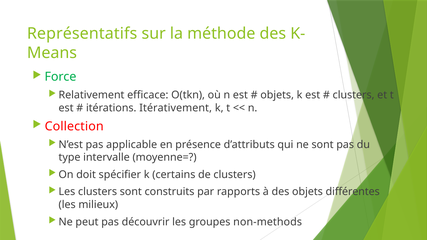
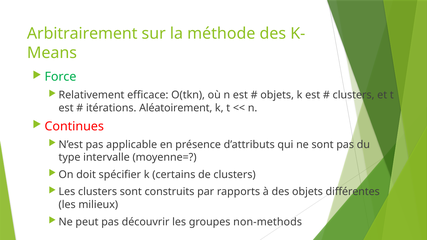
Représentatifs: Représentatifs -> Arbitrairement (82, 34)
Itérativement: Itérativement -> Aléatoirement (176, 108)
Collection: Collection -> Continues (74, 126)
